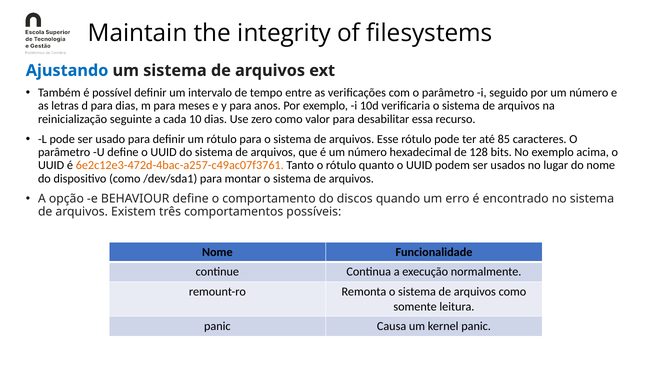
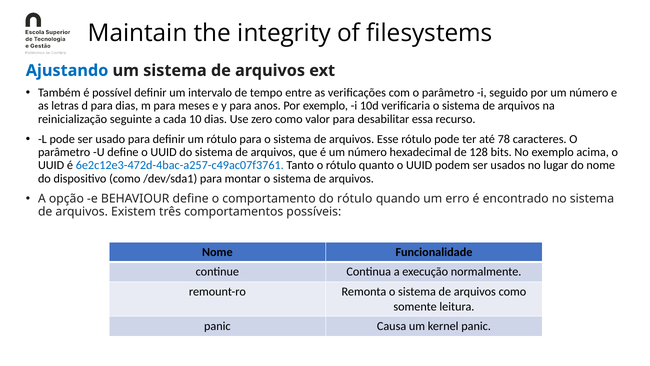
85: 85 -> 78 (504, 139)
6e2c12e3-472d-4bac-a257-c49ac07f3761 colour: orange -> blue (180, 165)
do discos: discos -> rótulo (355, 198)
